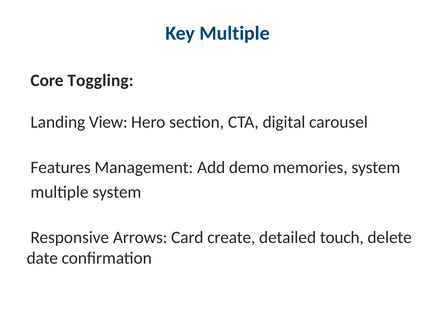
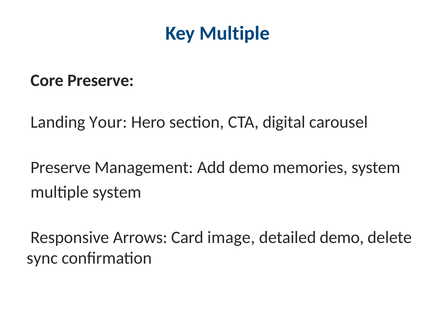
Core Toggling: Toggling -> Preserve (101, 81)
View: View -> Your (108, 122)
Features: Features -> Preserve (61, 167)
create: create -> image (231, 237)
detailed touch: touch -> demo (342, 237)
date: date -> sync (42, 258)
